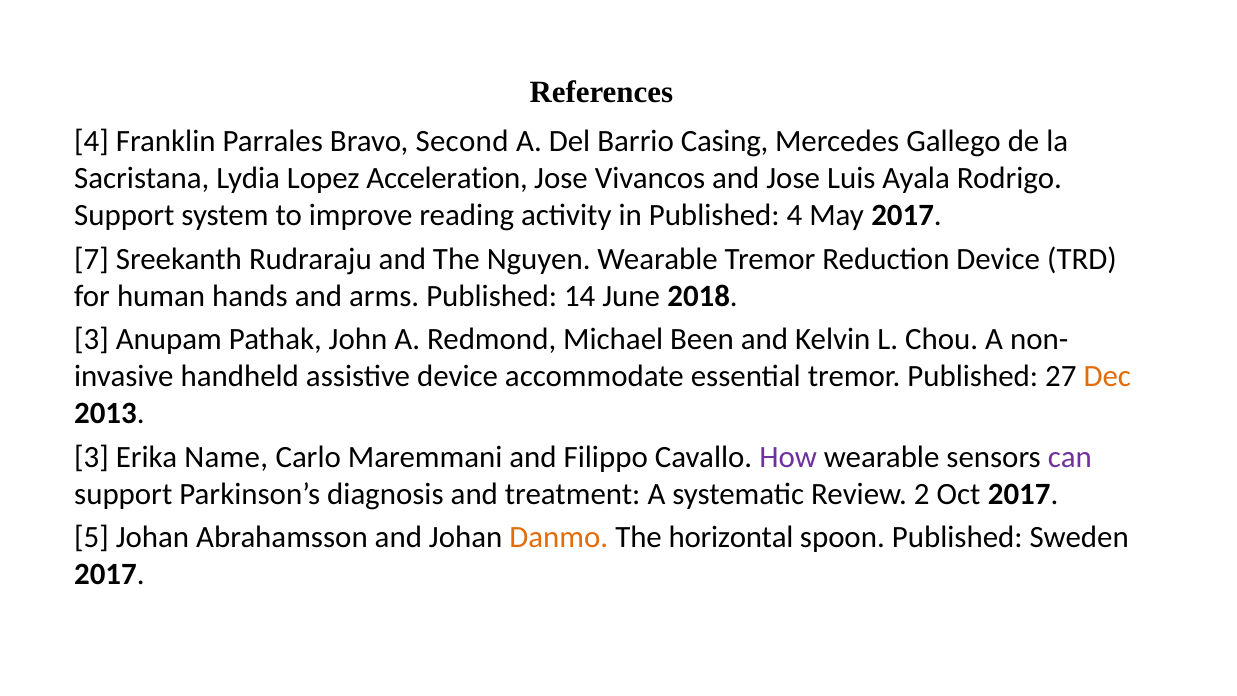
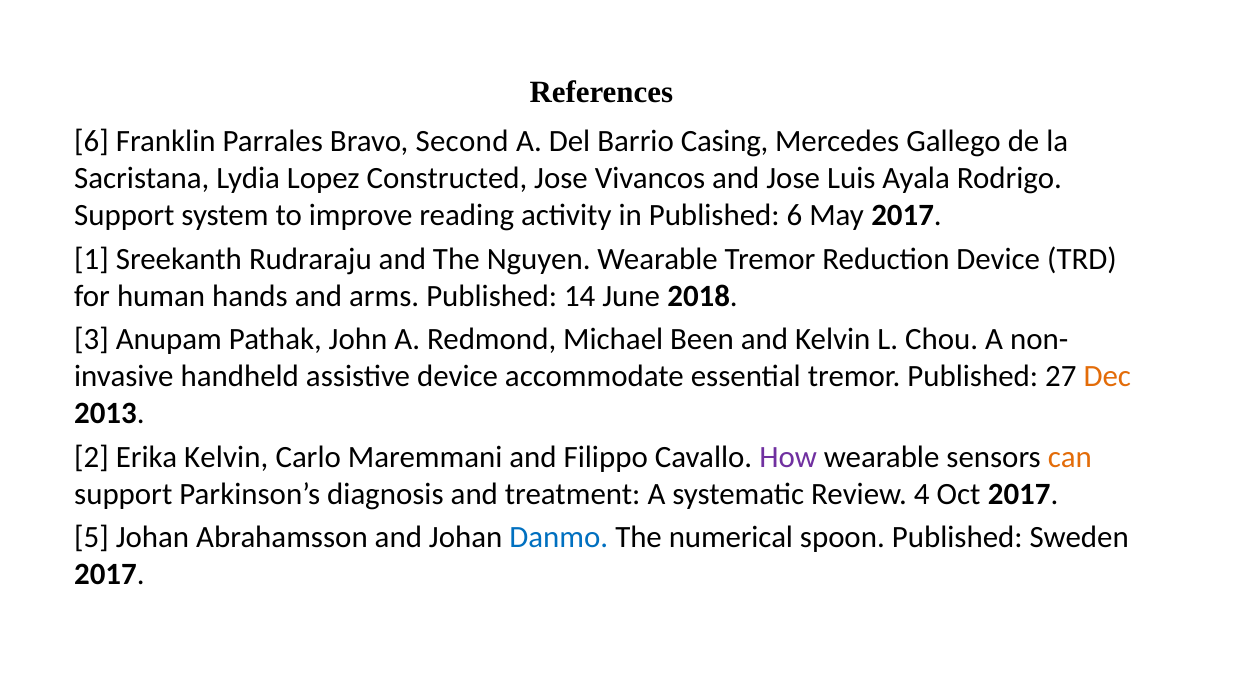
4: 4 -> 6 (92, 141)
Acceleration: Acceleration -> Constructed (447, 178)
Published 4: 4 -> 6 (794, 216)
7: 7 -> 1 (92, 259)
3: 3 -> 2 (92, 457)
Erika Name: Name -> Kelvin (226, 457)
can colour: purple -> orange (1070, 457)
2: 2 -> 4 (922, 494)
Danmo colour: orange -> blue (559, 537)
horizontal: horizontal -> numerical (731, 537)
